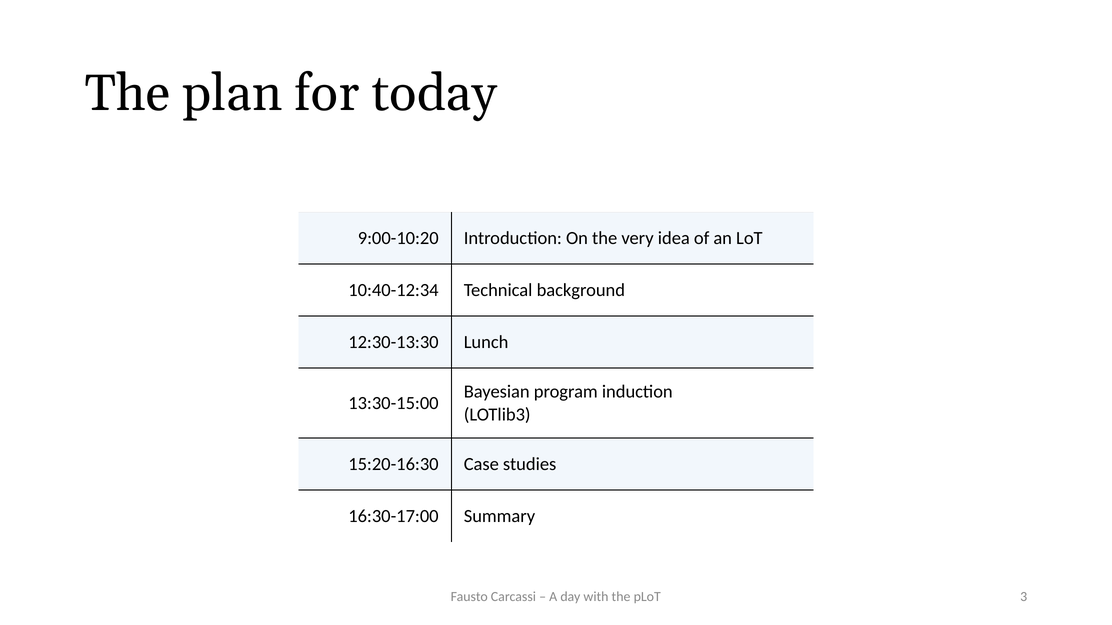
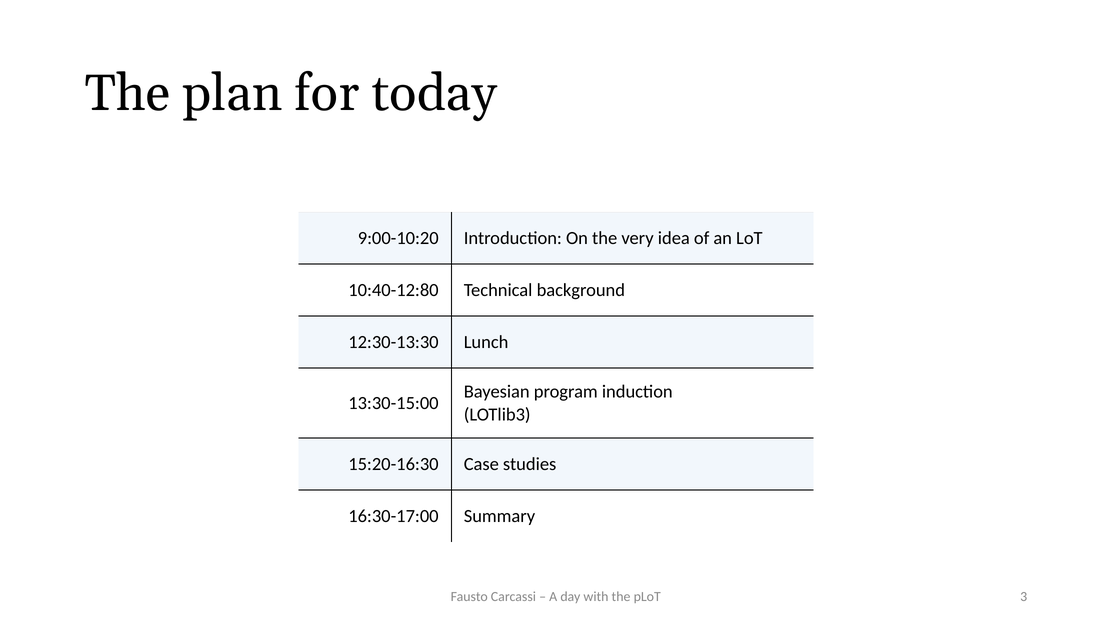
10:40-12:34: 10:40-12:34 -> 10:40-12:80 (393, 290)
